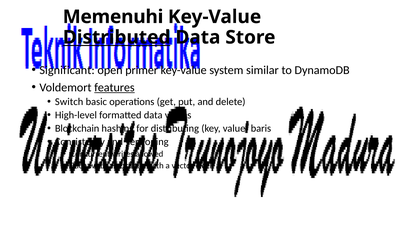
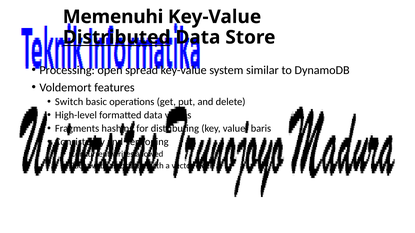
Significant: Significant -> Processing (67, 70)
primer: primer -> spread (142, 70)
features underline: present -> none (114, 88)
Blockchain: Blockchain -> Fragments (77, 129)
